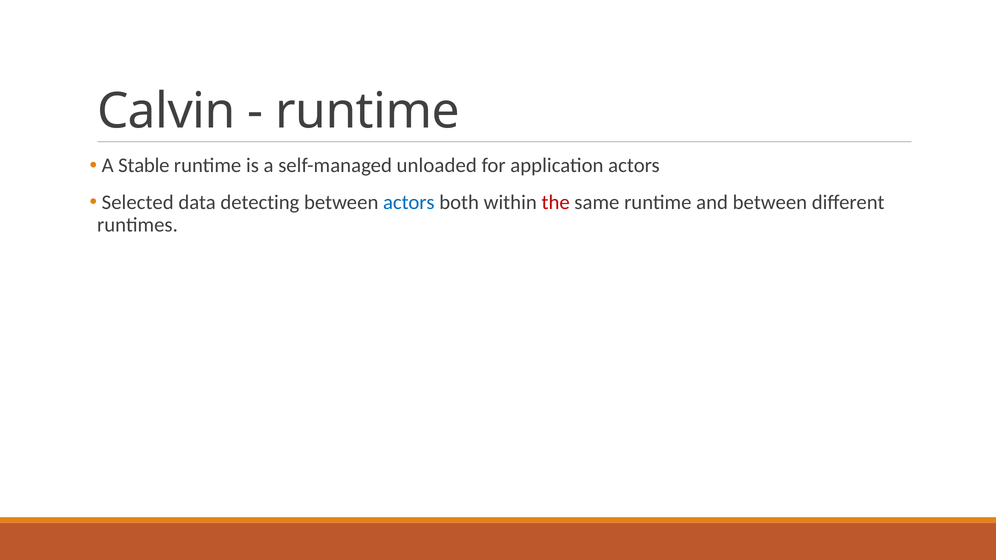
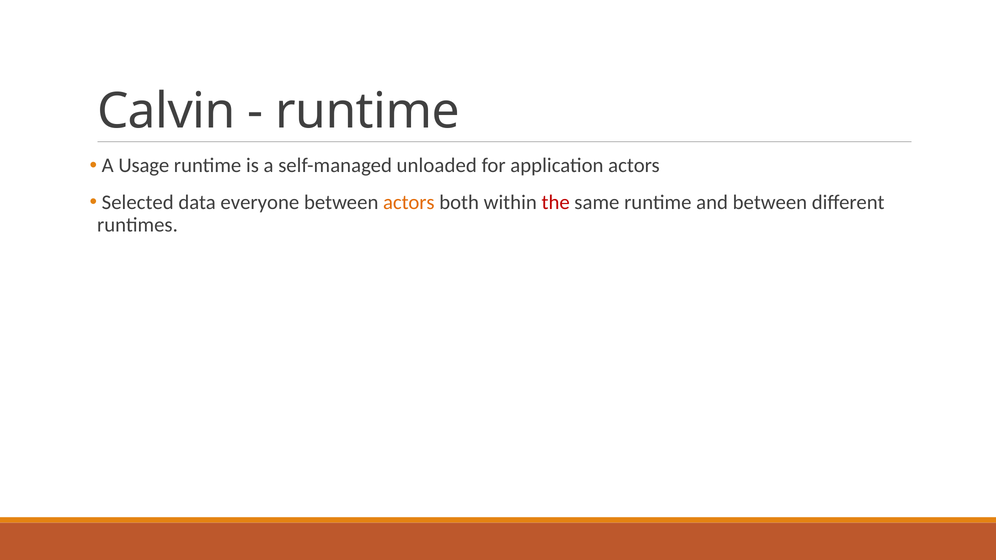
Stable: Stable -> Usage (144, 166)
detecting: detecting -> everyone (260, 203)
actors colour: blue -> orange (409, 203)
